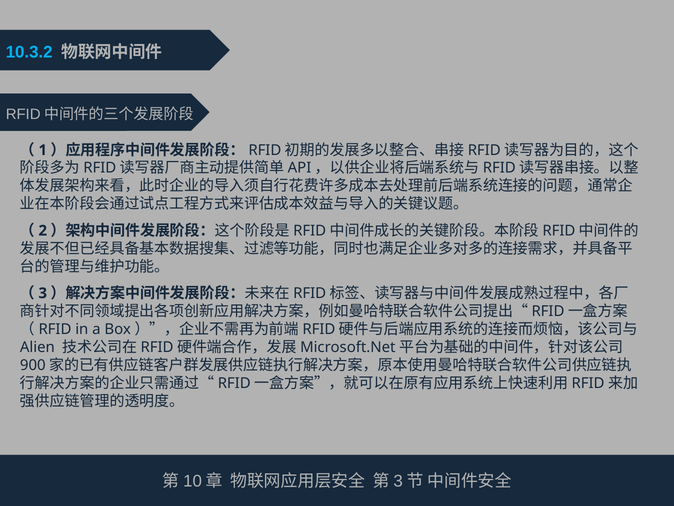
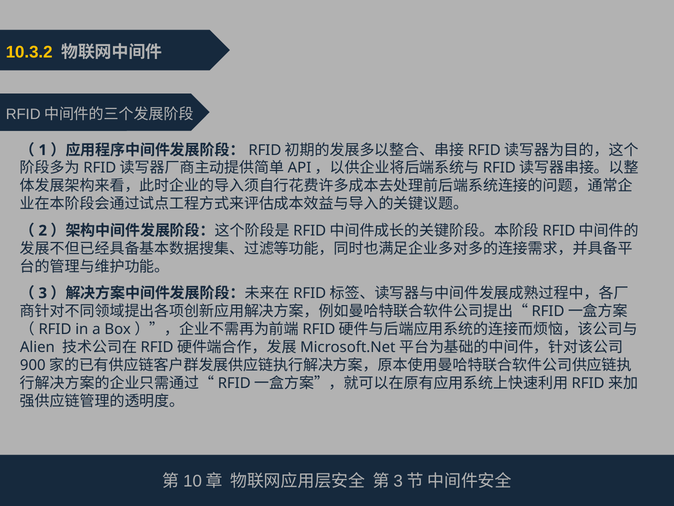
10.3.2 colour: light blue -> yellow (29, 52)
